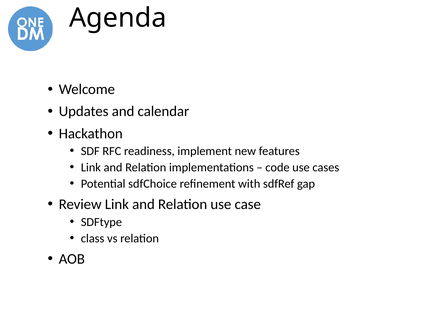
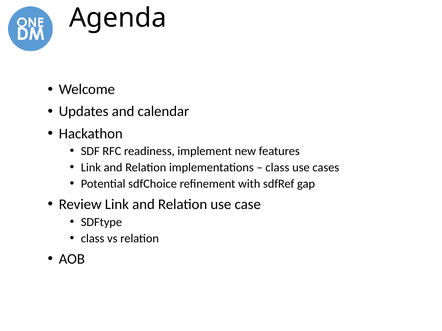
code: code -> class (277, 168)
